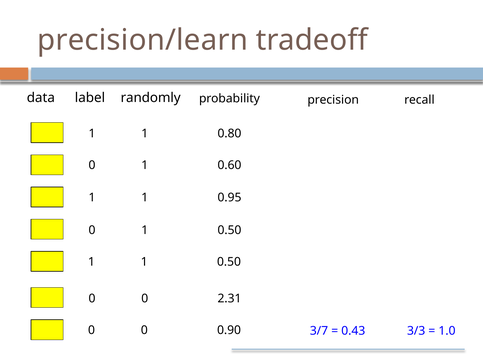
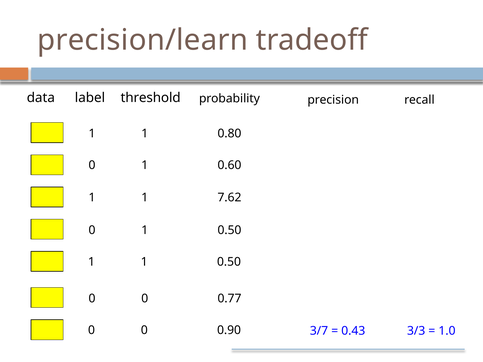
randomly: randomly -> threshold (151, 98)
0.95: 0.95 -> 7.62 (229, 198)
2.31: 2.31 -> 0.77 (229, 299)
